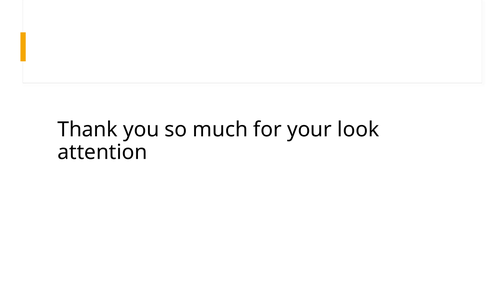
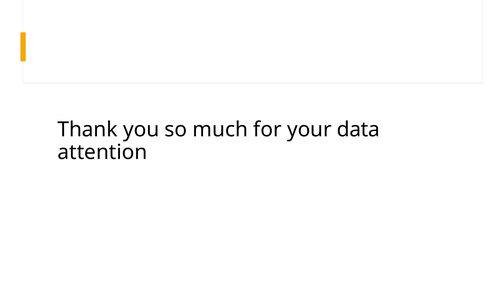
look: look -> data (358, 130)
